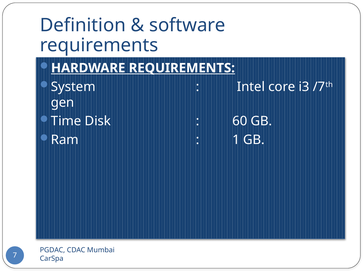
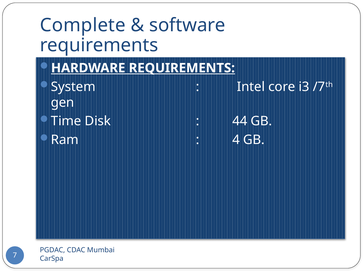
Definition: Definition -> Complete (83, 25)
60: 60 -> 44 (240, 121)
1: 1 -> 4 (236, 140)
